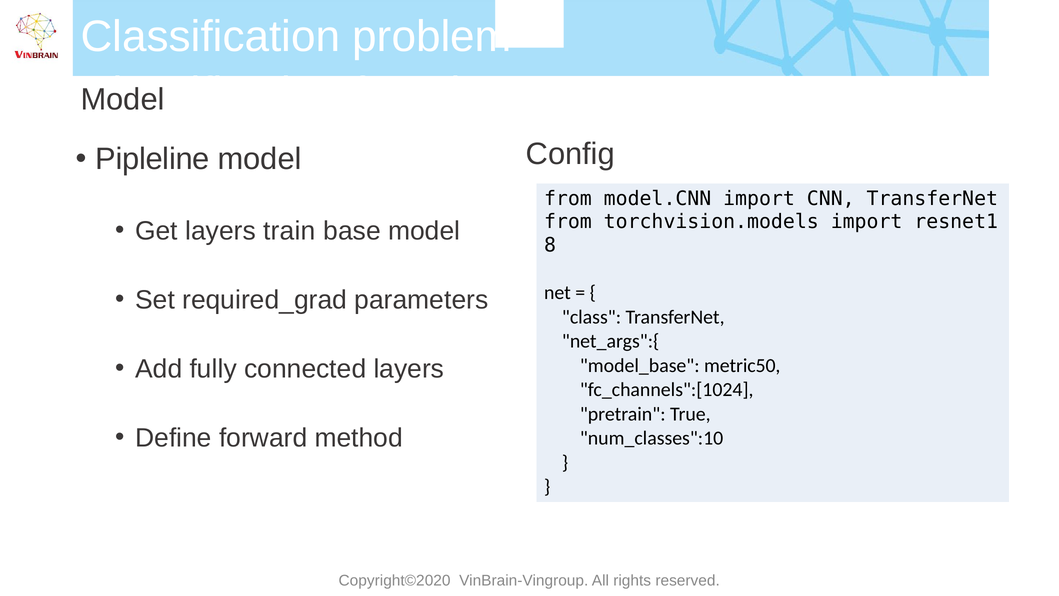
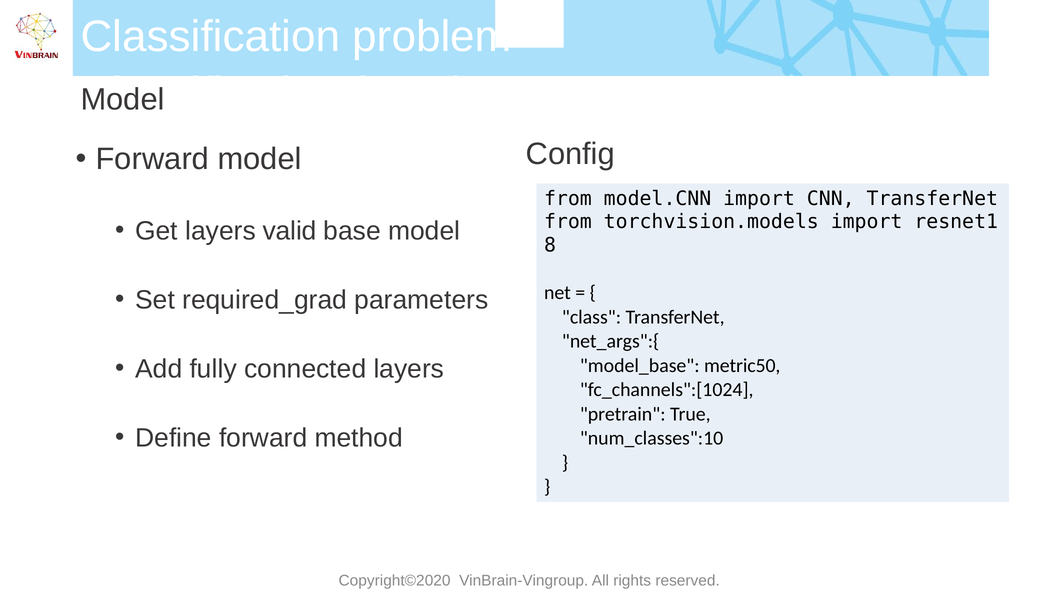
Pipleline: Pipleline -> Forward (152, 159)
train: train -> valid (290, 231)
